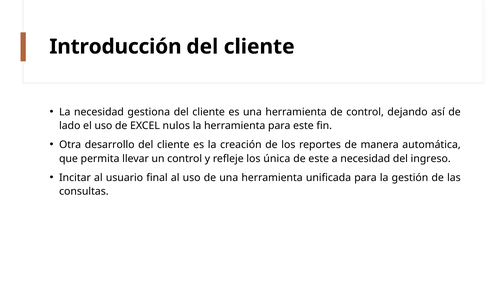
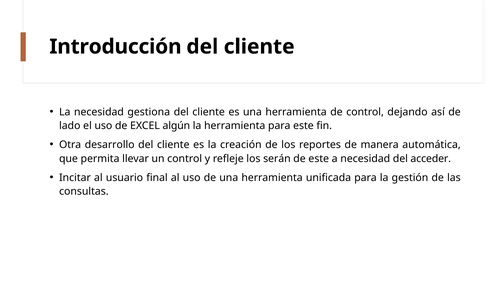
nulos: nulos -> algún (176, 126)
única: única -> serán (277, 159)
ingreso: ingreso -> acceder (431, 159)
